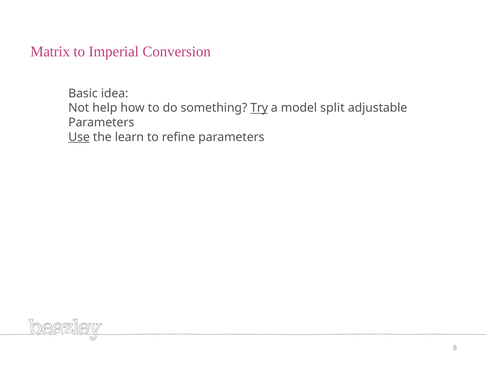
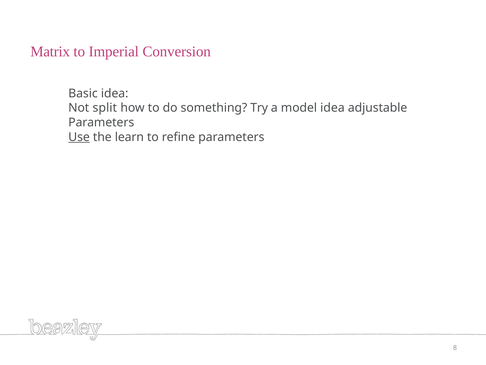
help: help -> split (105, 108)
Try underline: present -> none (259, 108)
model split: split -> idea (332, 108)
